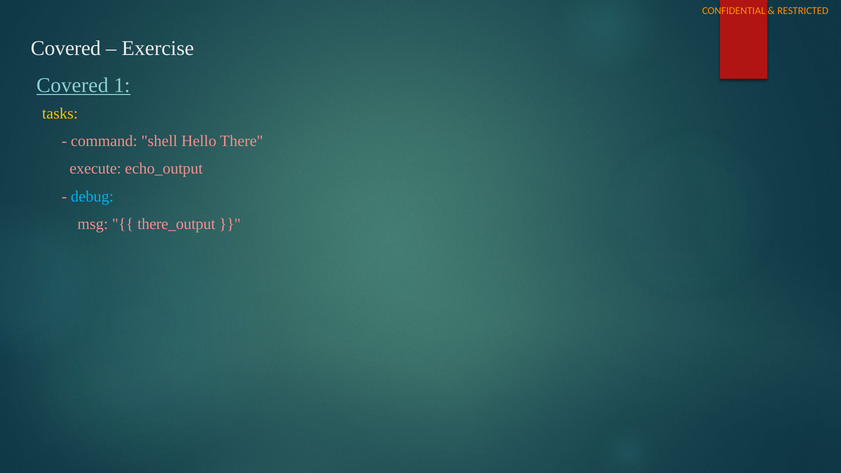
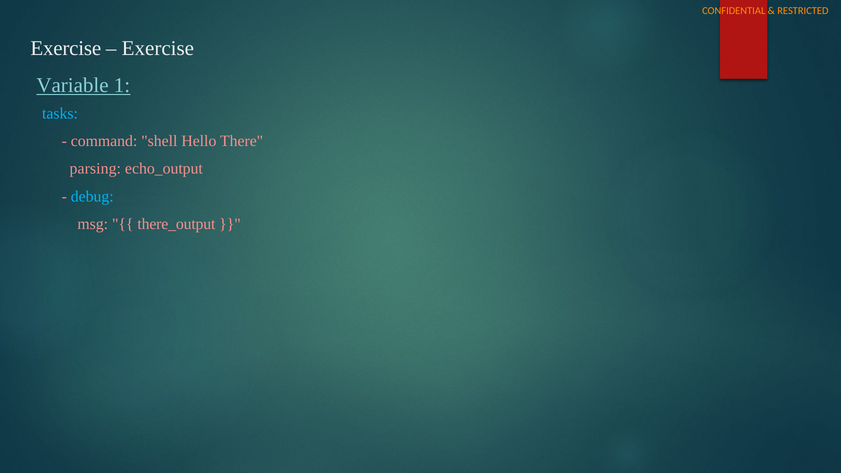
Covered: Covered -> Exercise (66, 48)
Covered: Covered -> Variable (72, 85)
tasks colour: yellow -> light blue (60, 113)
execute: execute -> parsing (95, 169)
